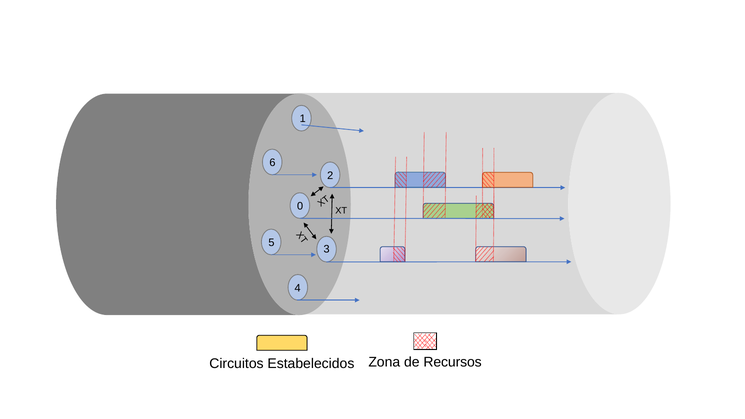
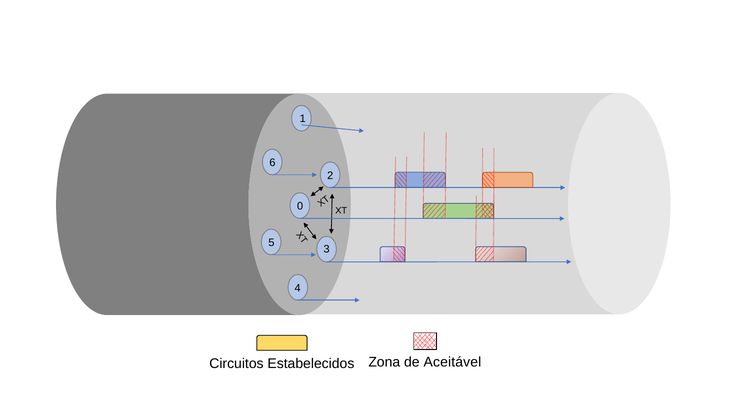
Recursos: Recursos -> Aceitável (452, 362)
